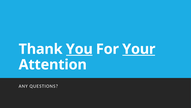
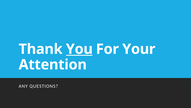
Your underline: present -> none (139, 49)
